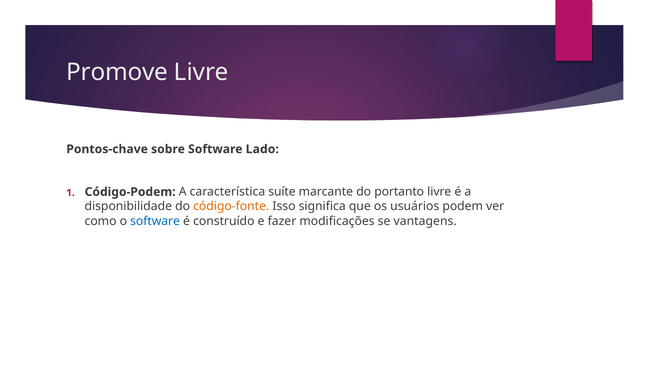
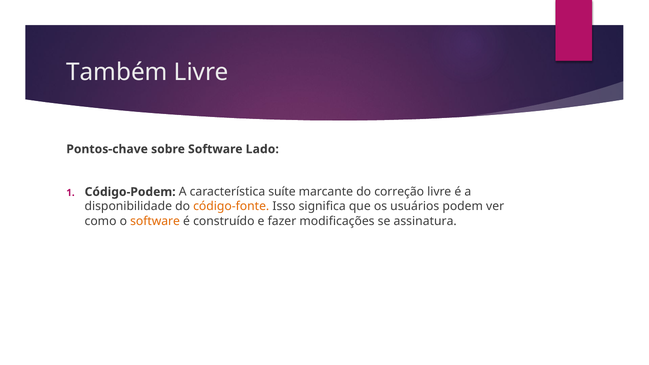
Promove: Promove -> Também (117, 72)
portanto: portanto -> correção (399, 192)
software colour: blue -> orange (155, 221)
vantagens: vantagens -> assinatura (425, 221)
